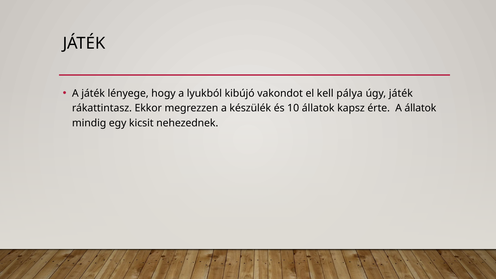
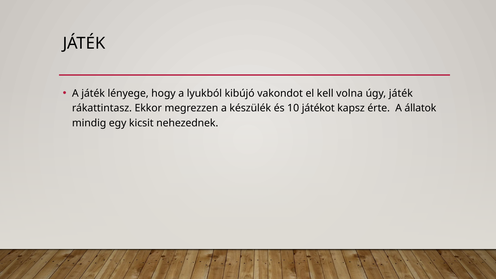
pálya: pálya -> volna (350, 93)
10 állatok: állatok -> játékot (318, 108)
